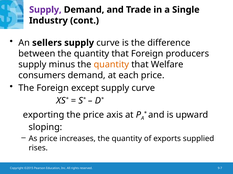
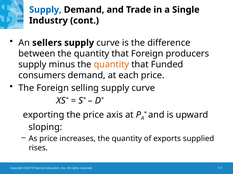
Supply colour: purple -> blue (45, 10)
Welfare: Welfare -> Funded (167, 65)
except: except -> selling (85, 88)
